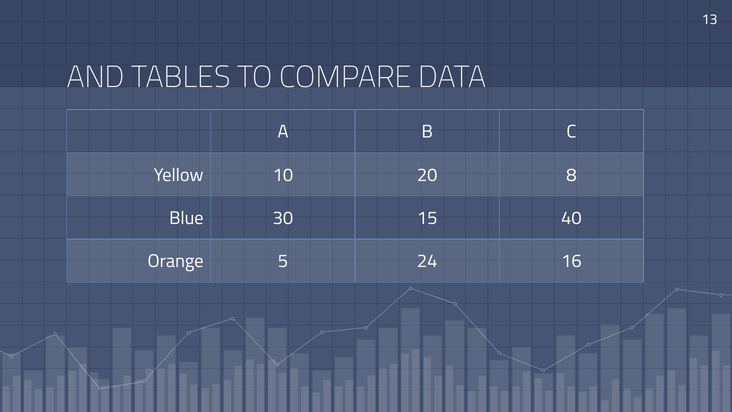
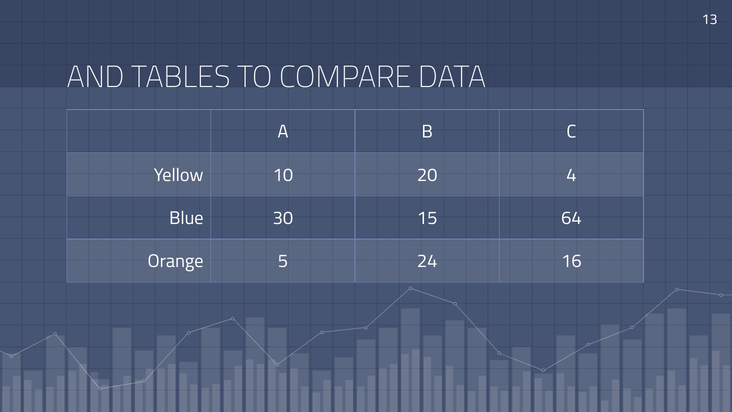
8: 8 -> 4 (571, 175)
40: 40 -> 64 (571, 218)
